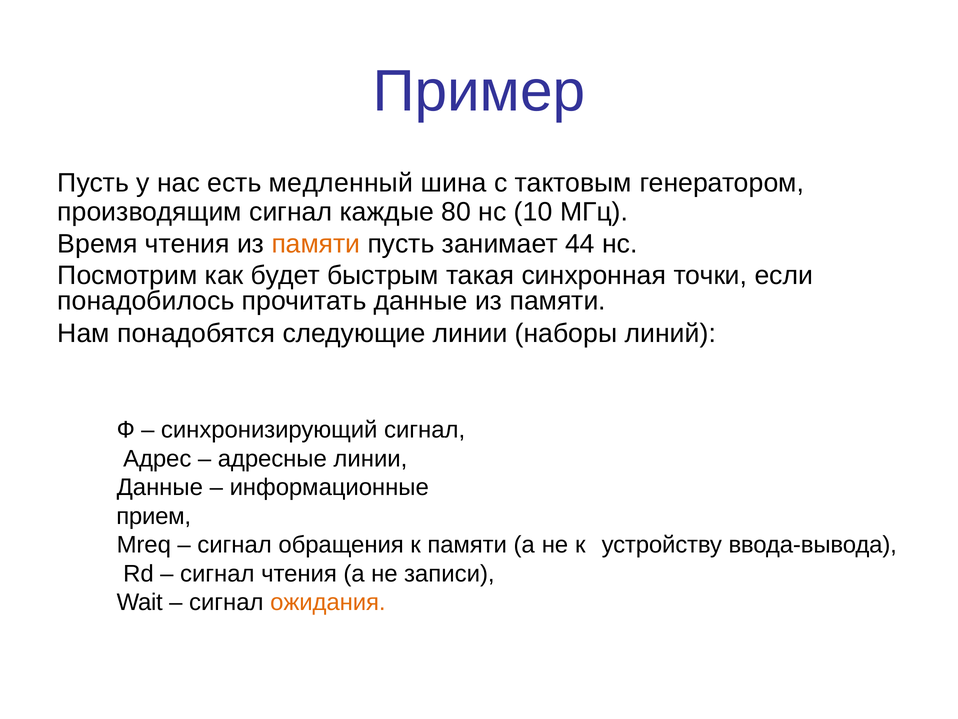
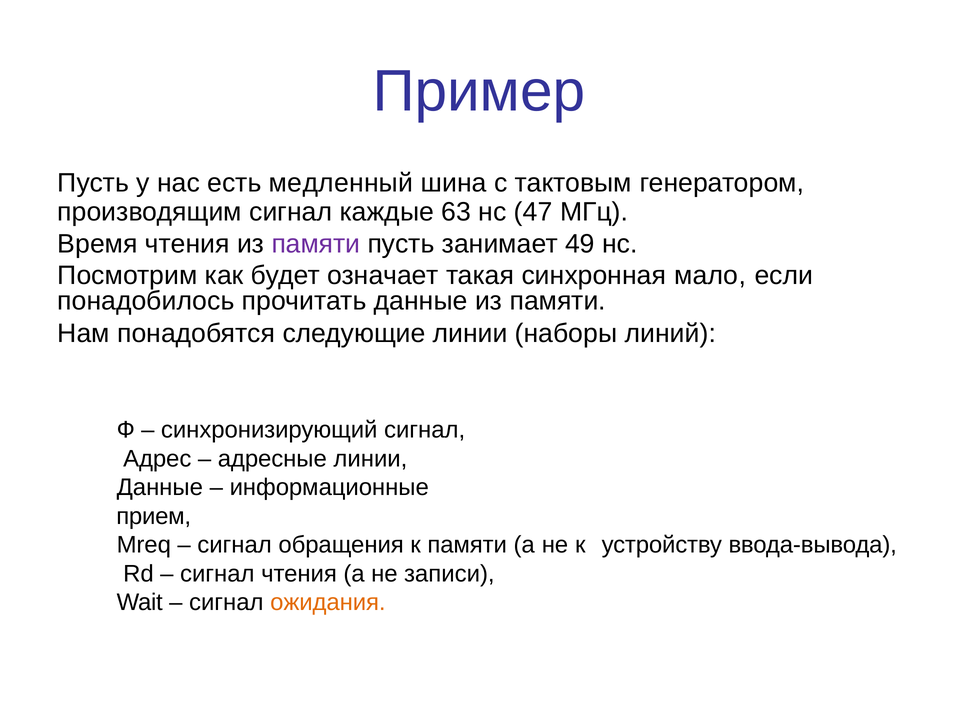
80: 80 -> 63 (456, 212)
10: 10 -> 47 (533, 212)
памяти colour: orange -> purple (316, 244)
44: 44 -> 49 (580, 244)
быстрым: быстрым -> означает (383, 275)
точки: точки -> мало (710, 275)
